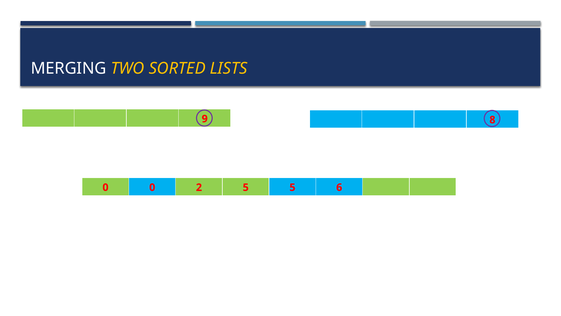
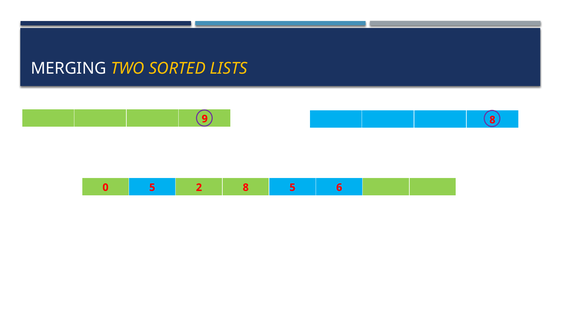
0 0: 0 -> 5 (152, 187)
2 5: 5 -> 8 (246, 187)
